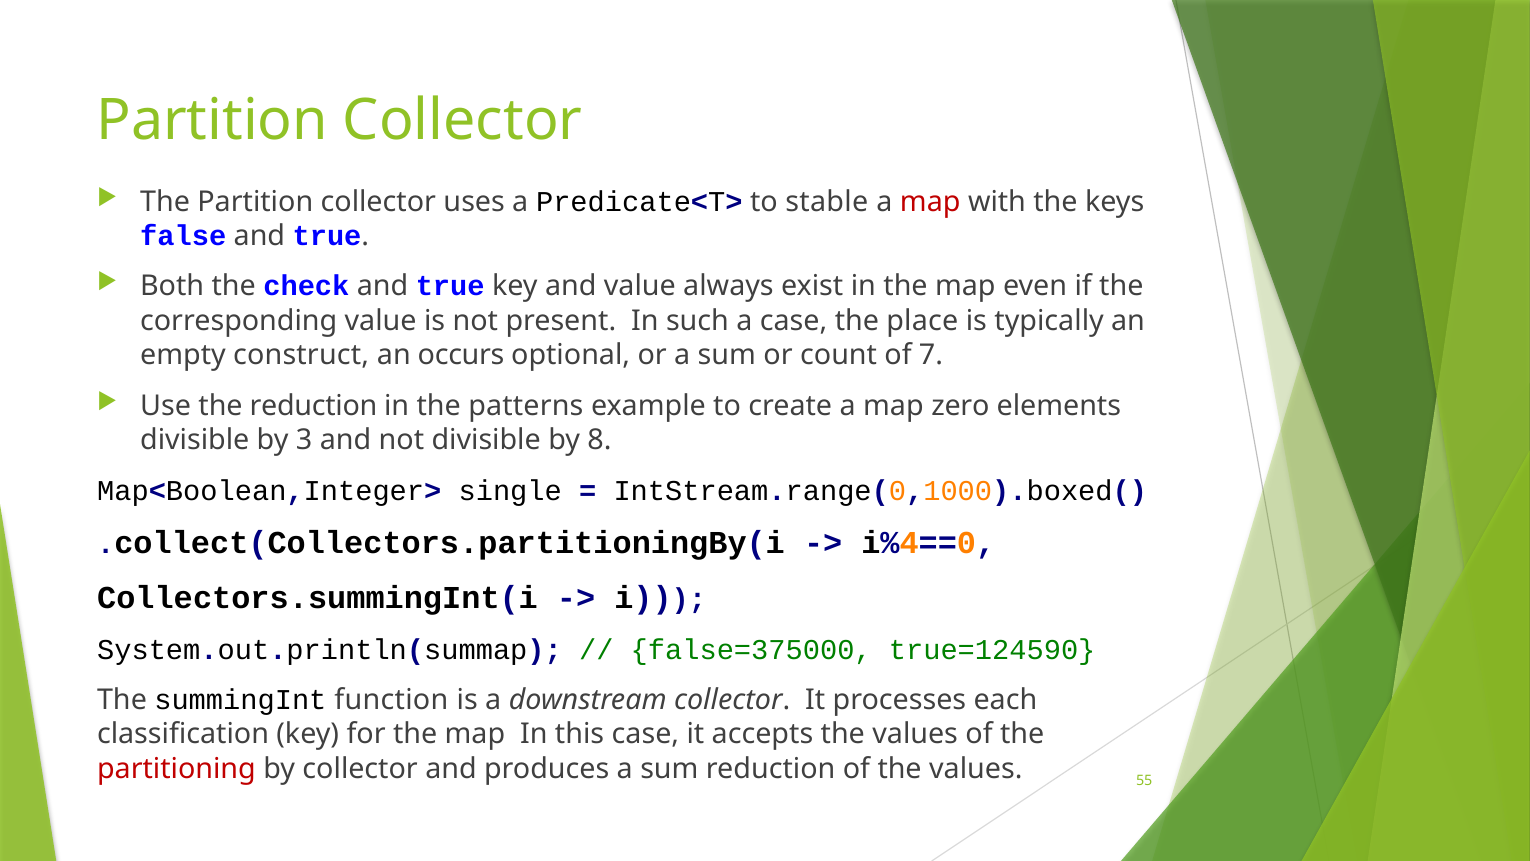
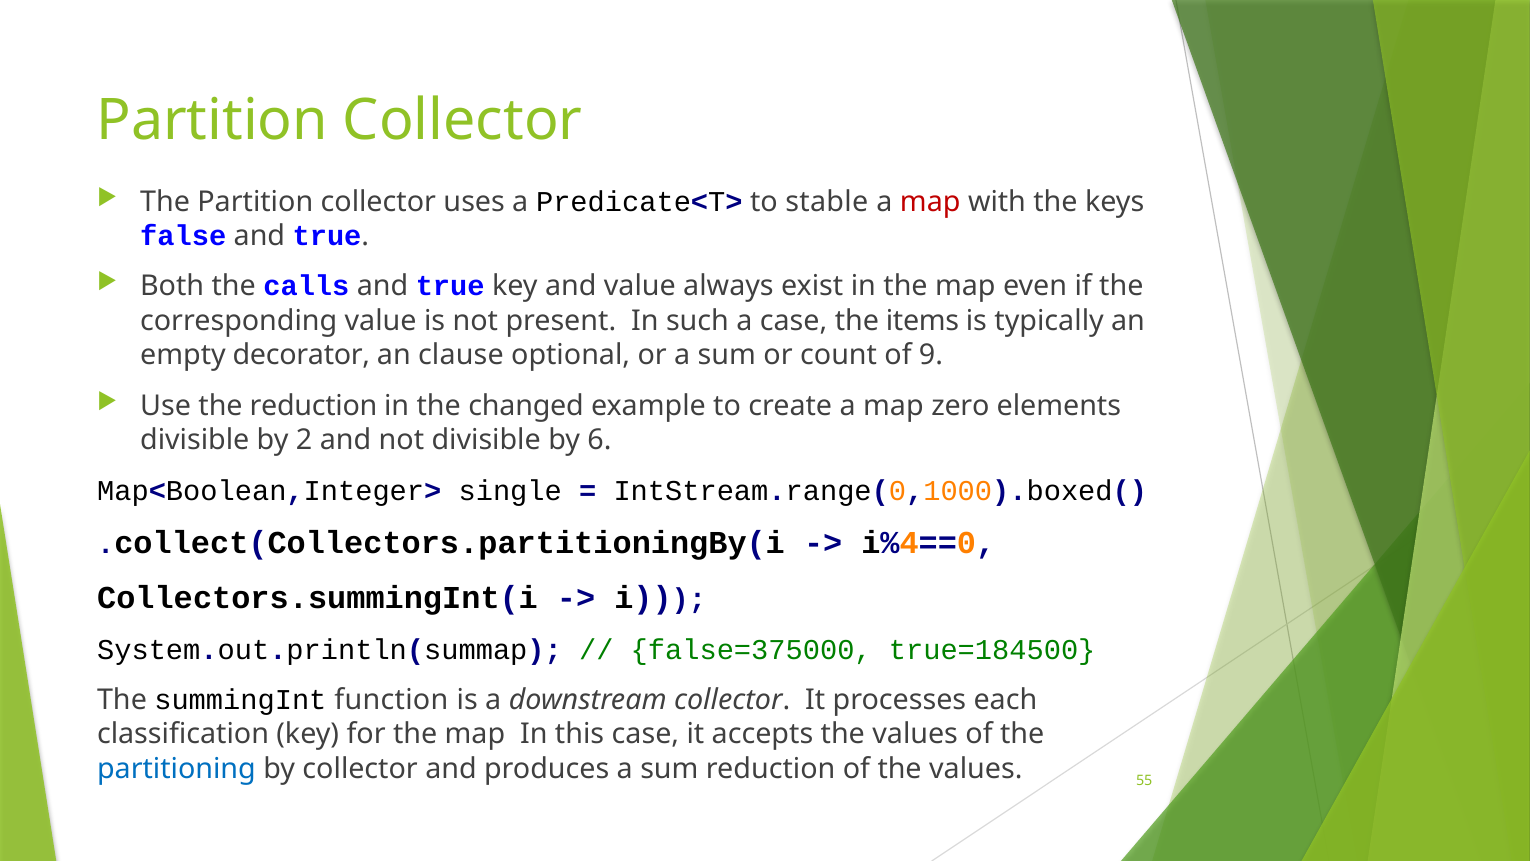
check: check -> calls (306, 286)
place: place -> items (923, 321)
construct: construct -> decorator (301, 355)
occurs: occurs -> clause (461, 355)
7: 7 -> 9 (931, 355)
patterns: patterns -> changed (526, 406)
3: 3 -> 2 (304, 440)
8: 8 -> 6 (599, 440)
true=124590: true=124590 -> true=184500 (992, 649)
partitioning colour: red -> blue (176, 769)
